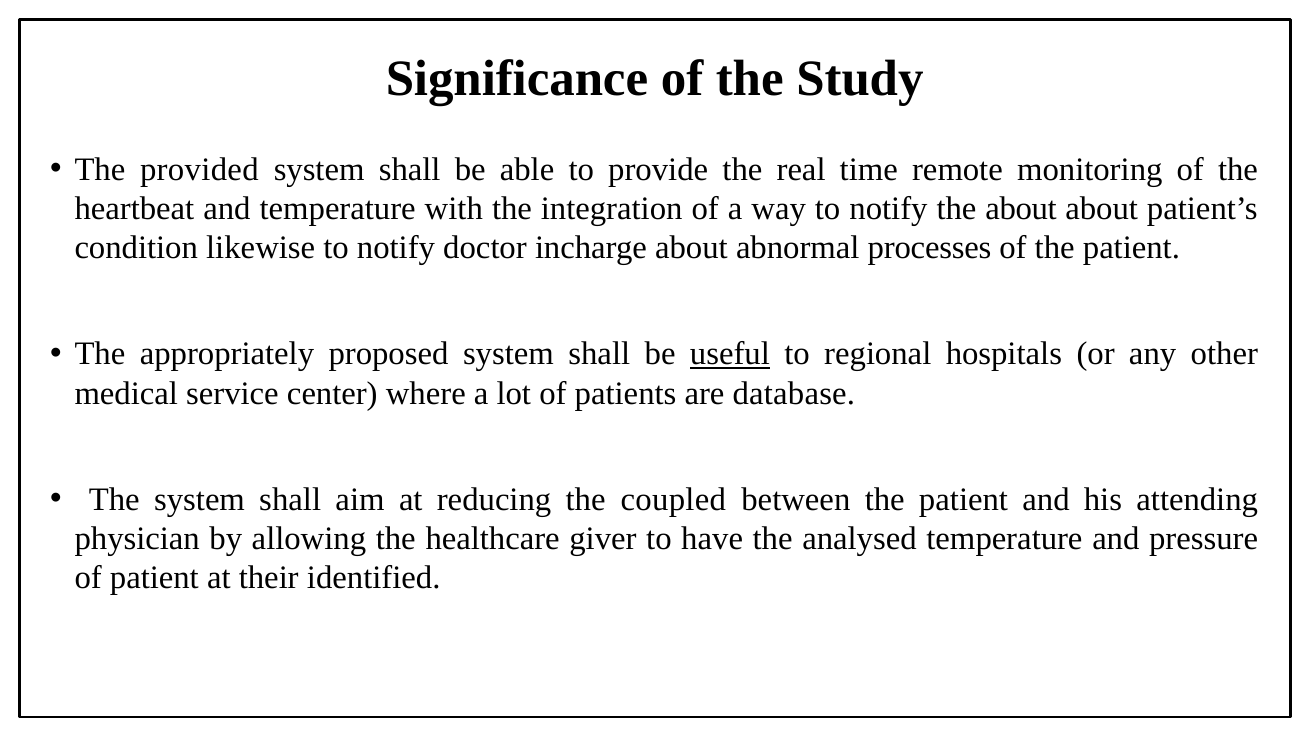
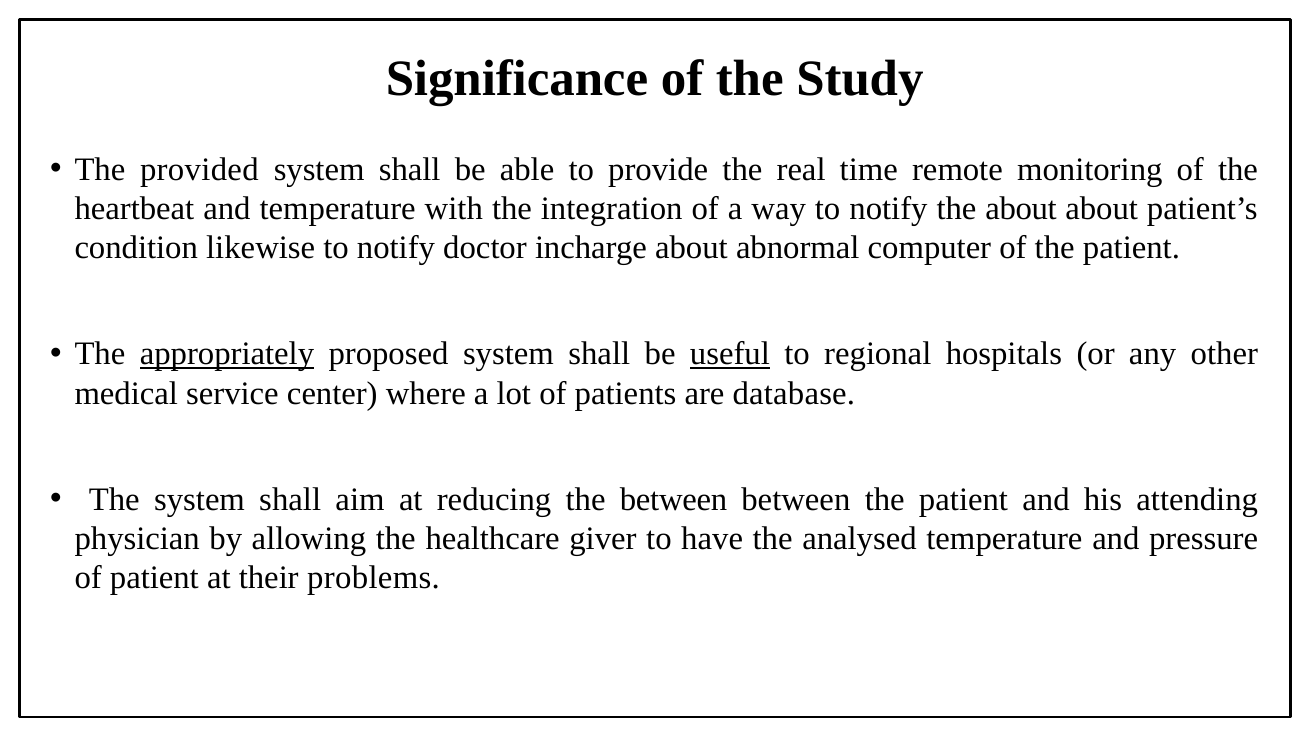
processes: processes -> computer (929, 248)
appropriately underline: none -> present (227, 354)
the coupled: coupled -> between (674, 499)
identified: identified -> problems (374, 578)
